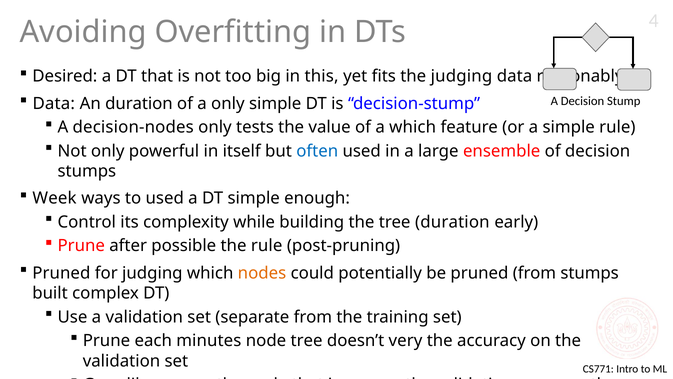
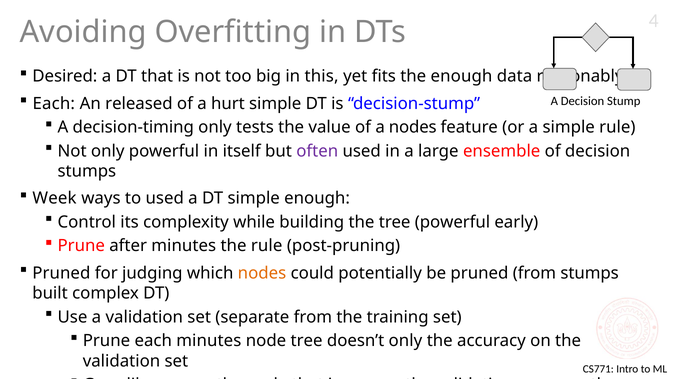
the judging: judging -> enough (461, 76)
Data: Data -> Each (54, 103)
An duration: duration -> released (139, 103)
a only: only -> hurt (228, 103)
decision-nodes: decision-nodes -> decision-timing (133, 127)
a which: which -> nodes (413, 127)
often colour: blue -> purple (317, 151)
tree duration: duration -> powerful (452, 222)
after possible: possible -> minutes (184, 246)
doesn’t very: very -> only (405, 340)
